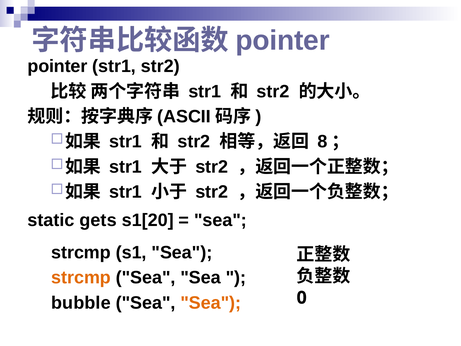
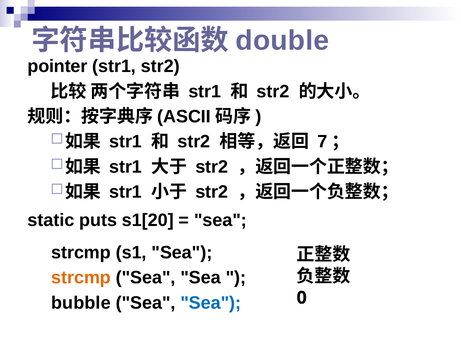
pointer: pointer -> double (282, 41)
8: 8 -> 7 (322, 142)
gets: gets -> puts (98, 220)
Sea colour: orange -> blue (211, 303)
